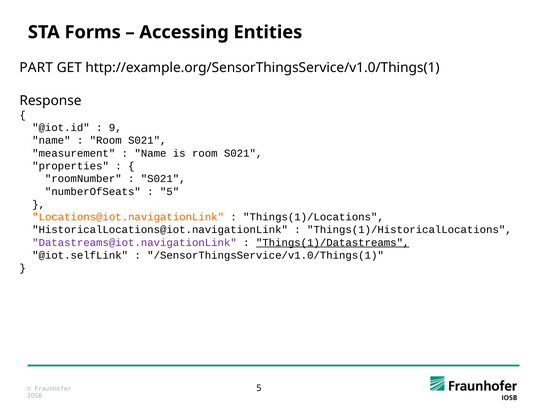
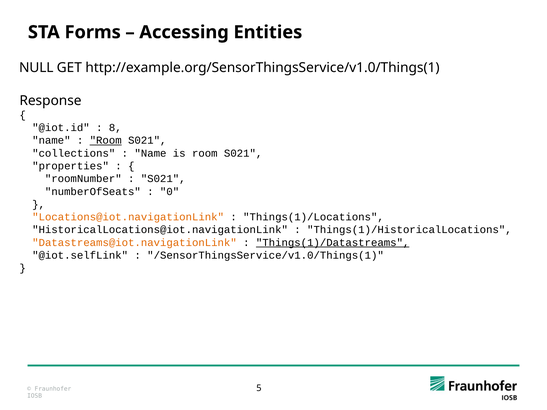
PART: PART -> NULL (36, 68)
9: 9 -> 8 (115, 128)
Room underline: none -> present (106, 141)
measurement: measurement -> collections (74, 153)
5: 5 -> 0 (170, 192)
Datastreams@iot.navigationLink colour: purple -> orange (134, 243)
